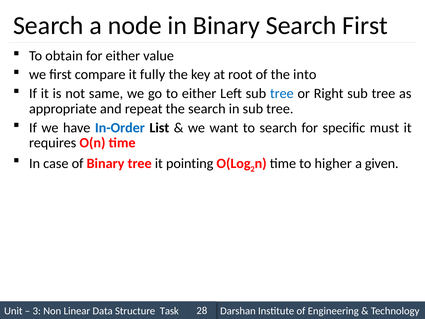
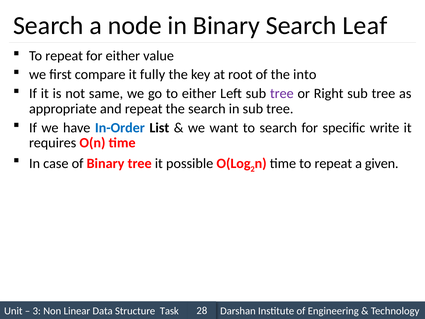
Search First: First -> Leaf (365, 26)
obtain: obtain -> repeat (64, 56)
tree colour: blue -> purple (282, 93)
must: must -> write (385, 128)
pointing: pointing -> possible (190, 163)
time to higher: higher -> repeat (333, 163)
